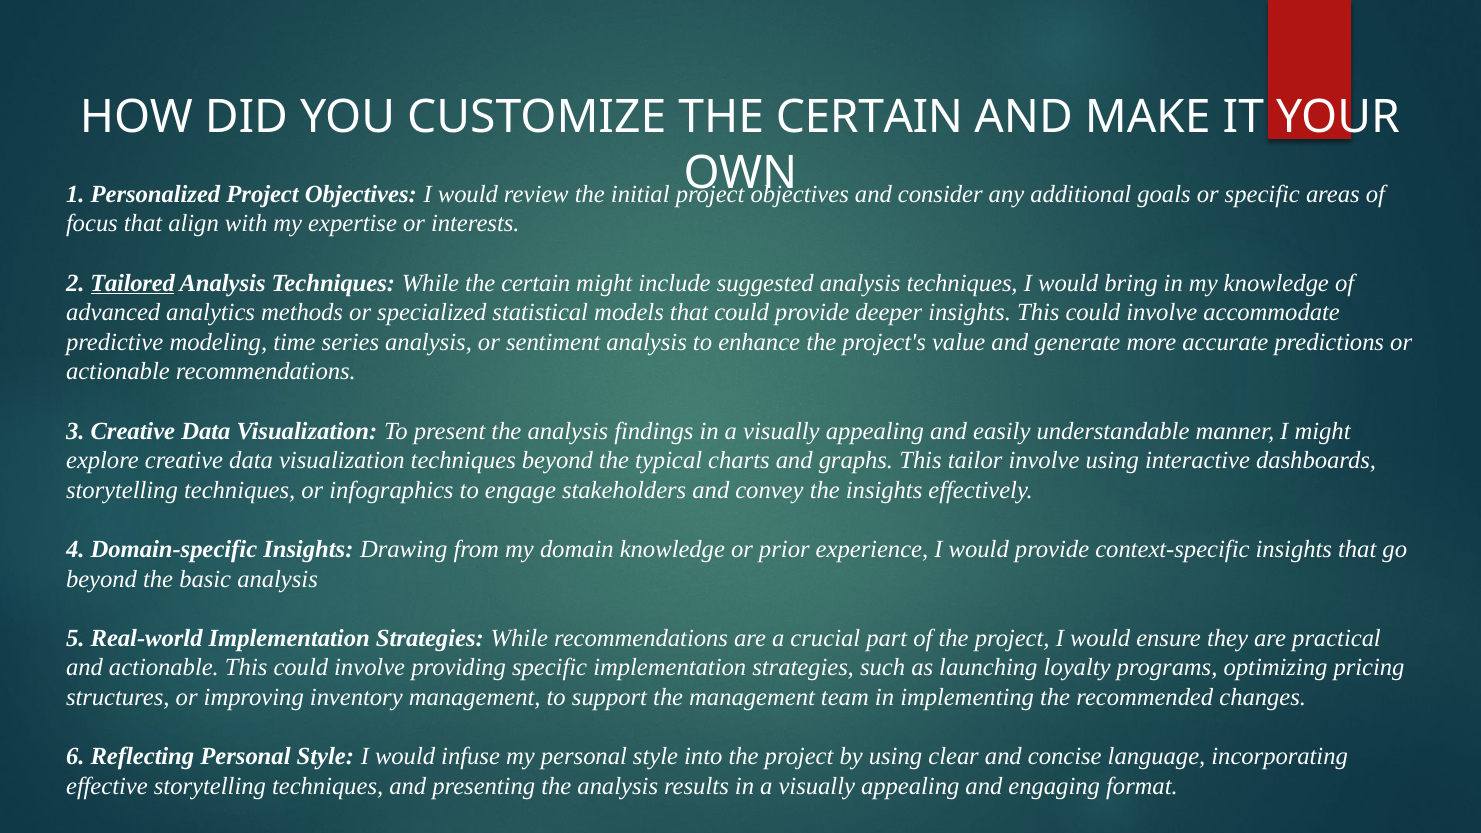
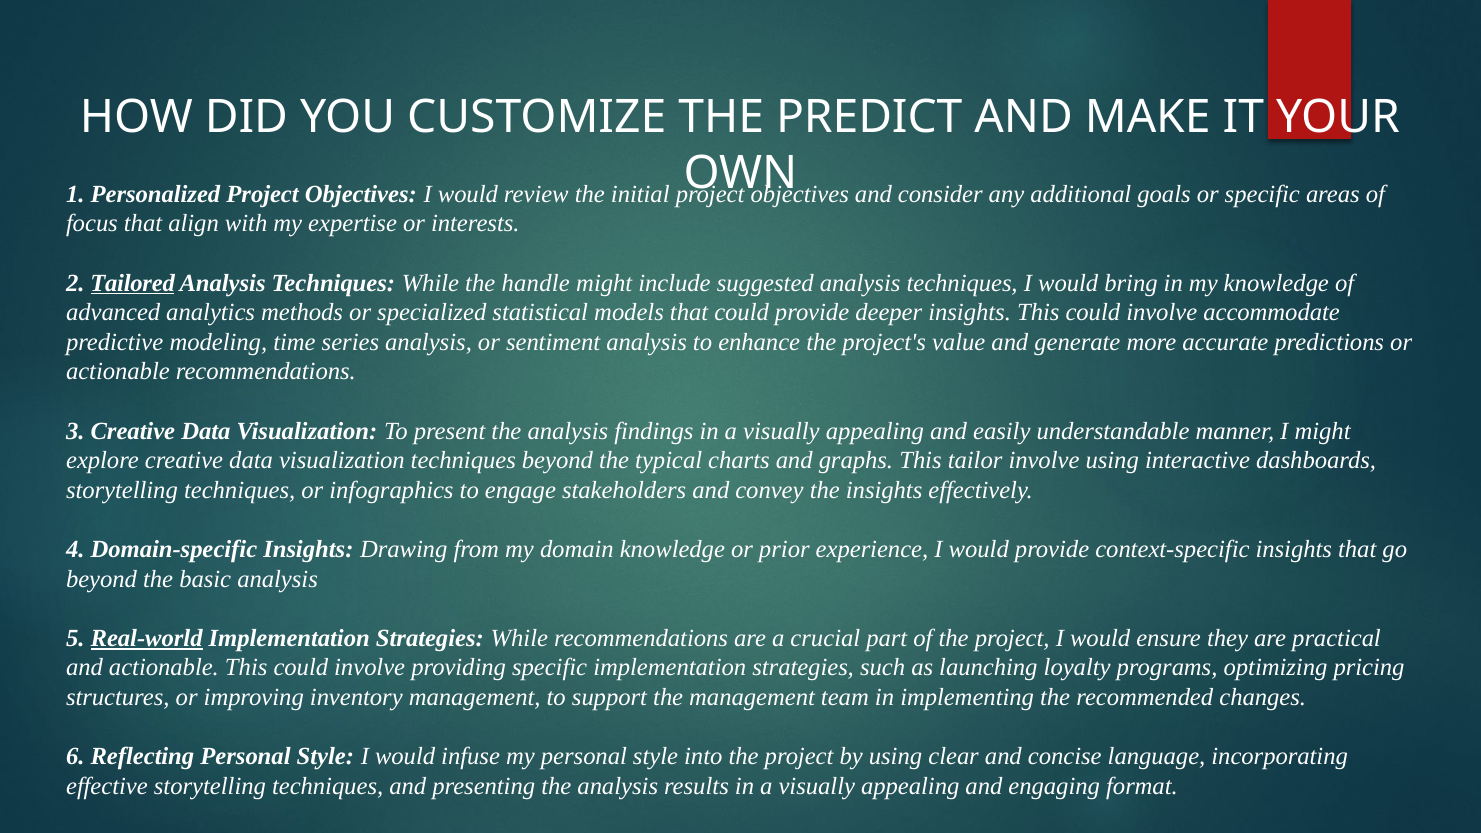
CUSTOMIZE THE CERTAIN: CERTAIN -> PREDICT (869, 117)
While the certain: certain -> handle (536, 283)
Real-world underline: none -> present (147, 638)
